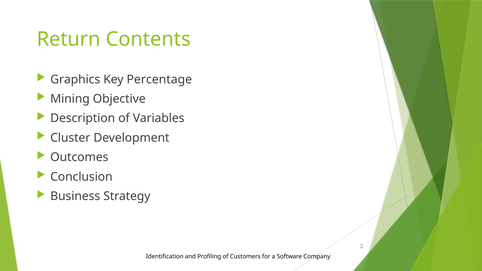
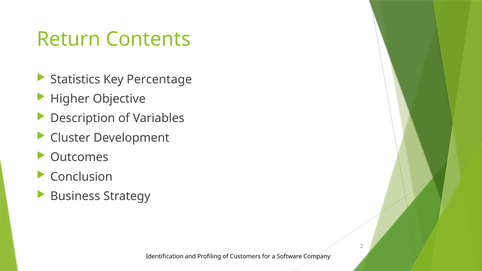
Graphics: Graphics -> Statistics (75, 79)
Mining: Mining -> Higher (70, 99)
